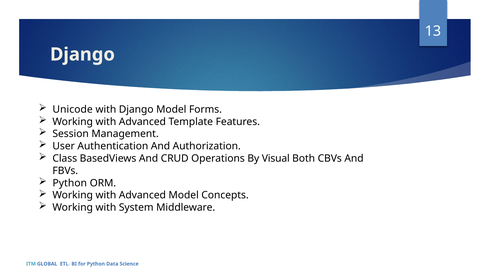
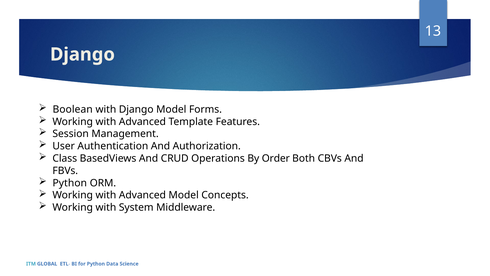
Unicode: Unicode -> Boolean (73, 109)
Visual: Visual -> Order (276, 158)
